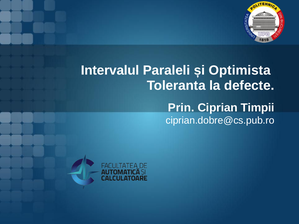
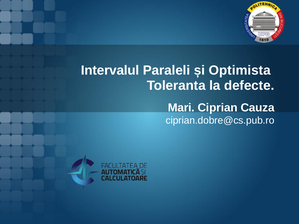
Prin: Prin -> Mari (181, 108)
Timpii: Timpii -> Cauza (258, 108)
